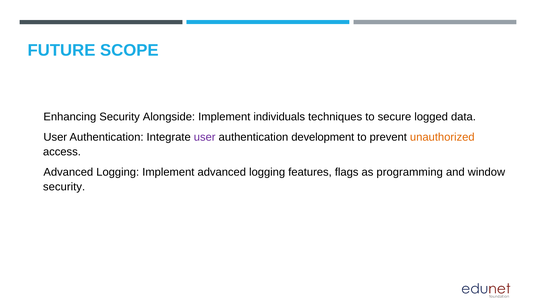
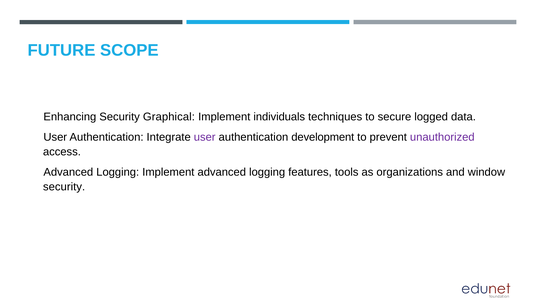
Alongside: Alongside -> Graphical (169, 117)
unauthorized colour: orange -> purple (442, 137)
flags: flags -> tools (347, 173)
programming: programming -> organizations (410, 173)
